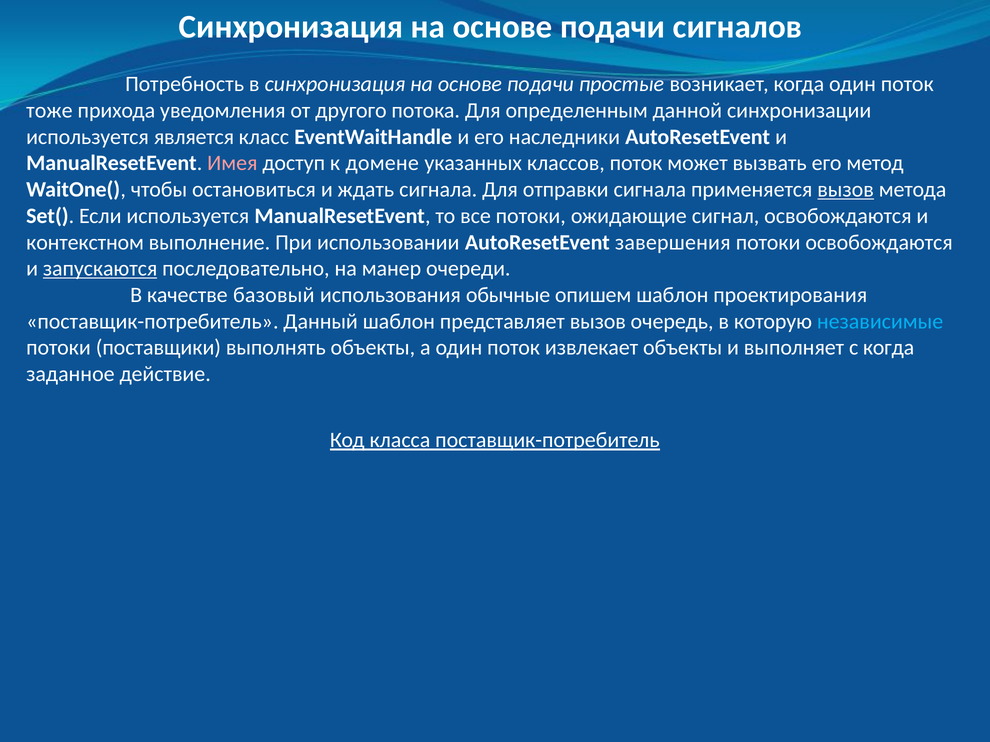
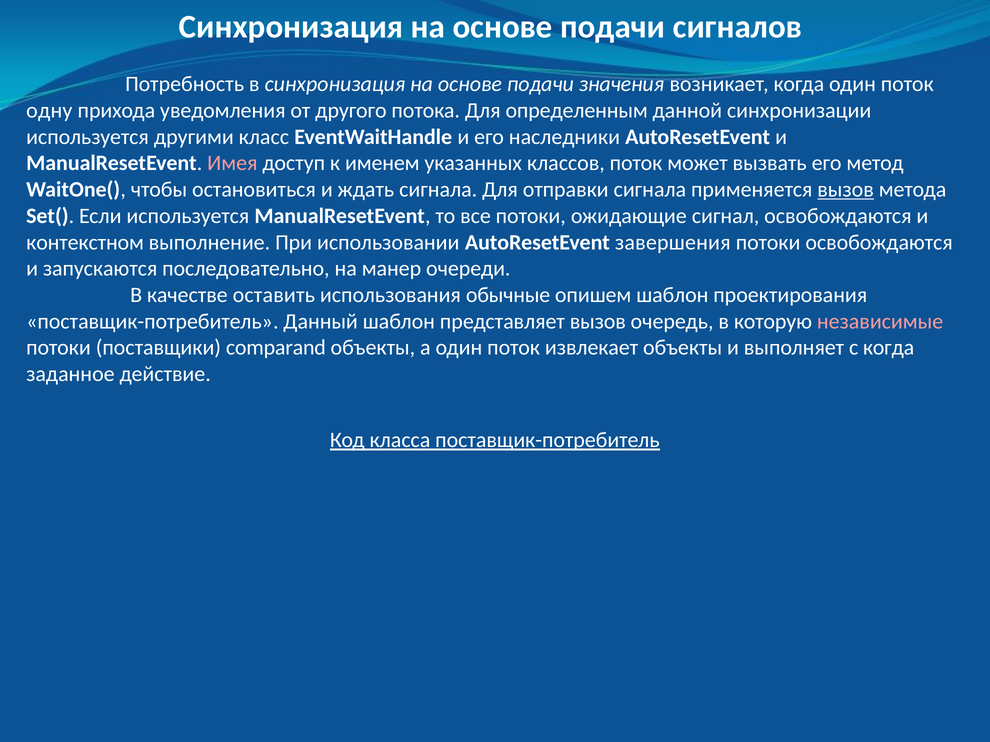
простые: простые -> значения (621, 84)
тоже: тоже -> одну (49, 110)
является: является -> другими (194, 137)
домене: домене -> именем (382, 163)
запускаются underline: present -> none (100, 269)
базовый: базовый -> оставить (274, 295)
независимые colour: light blue -> pink (880, 322)
выполнять: выполнять -> comparand (276, 348)
